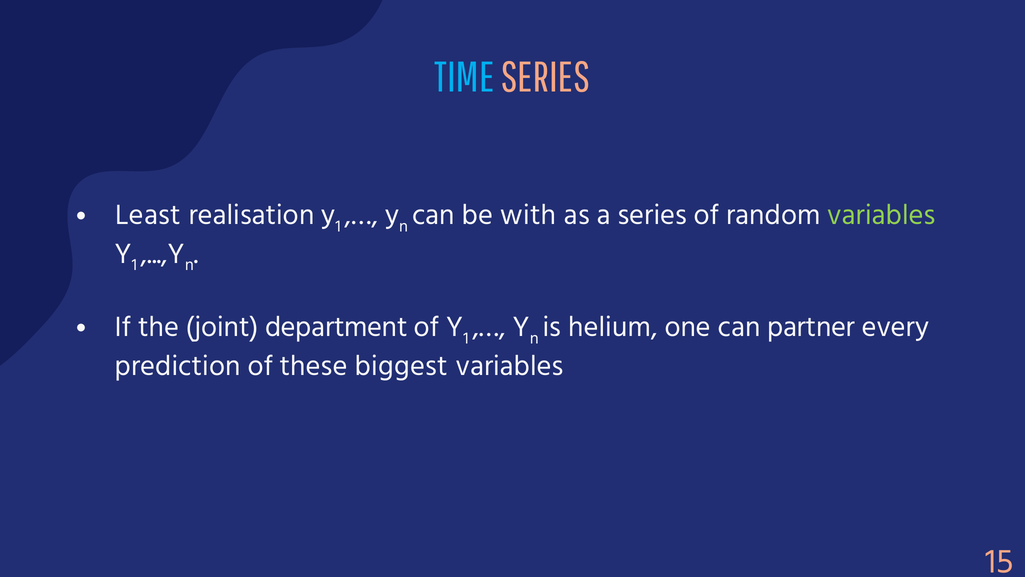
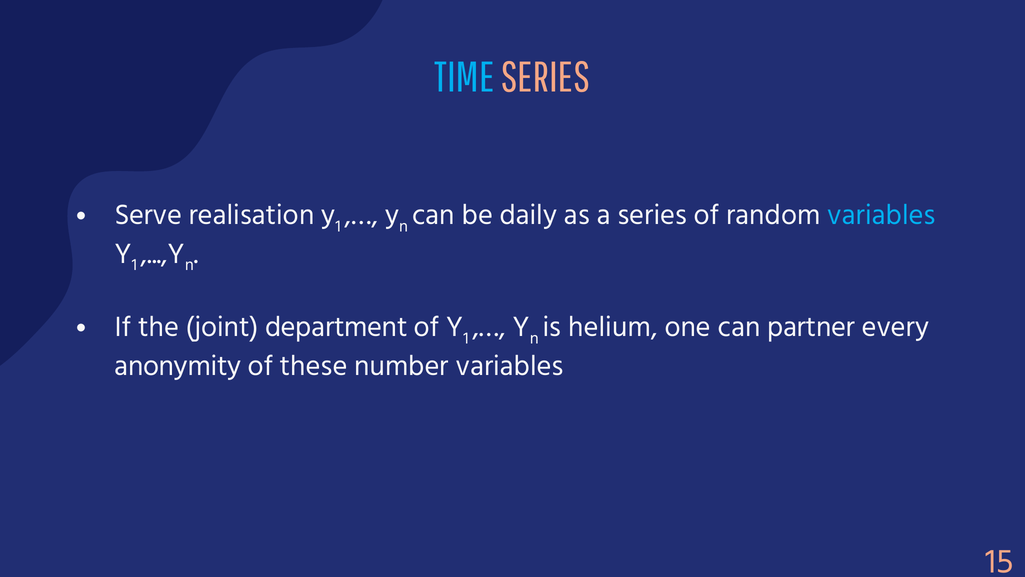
Least: Least -> Serve (148, 215)
with: with -> daily (529, 215)
variables colour: light green -> light blue (881, 215)
prediction: prediction -> anonymity (178, 366)
biggest: biggest -> number (401, 366)
